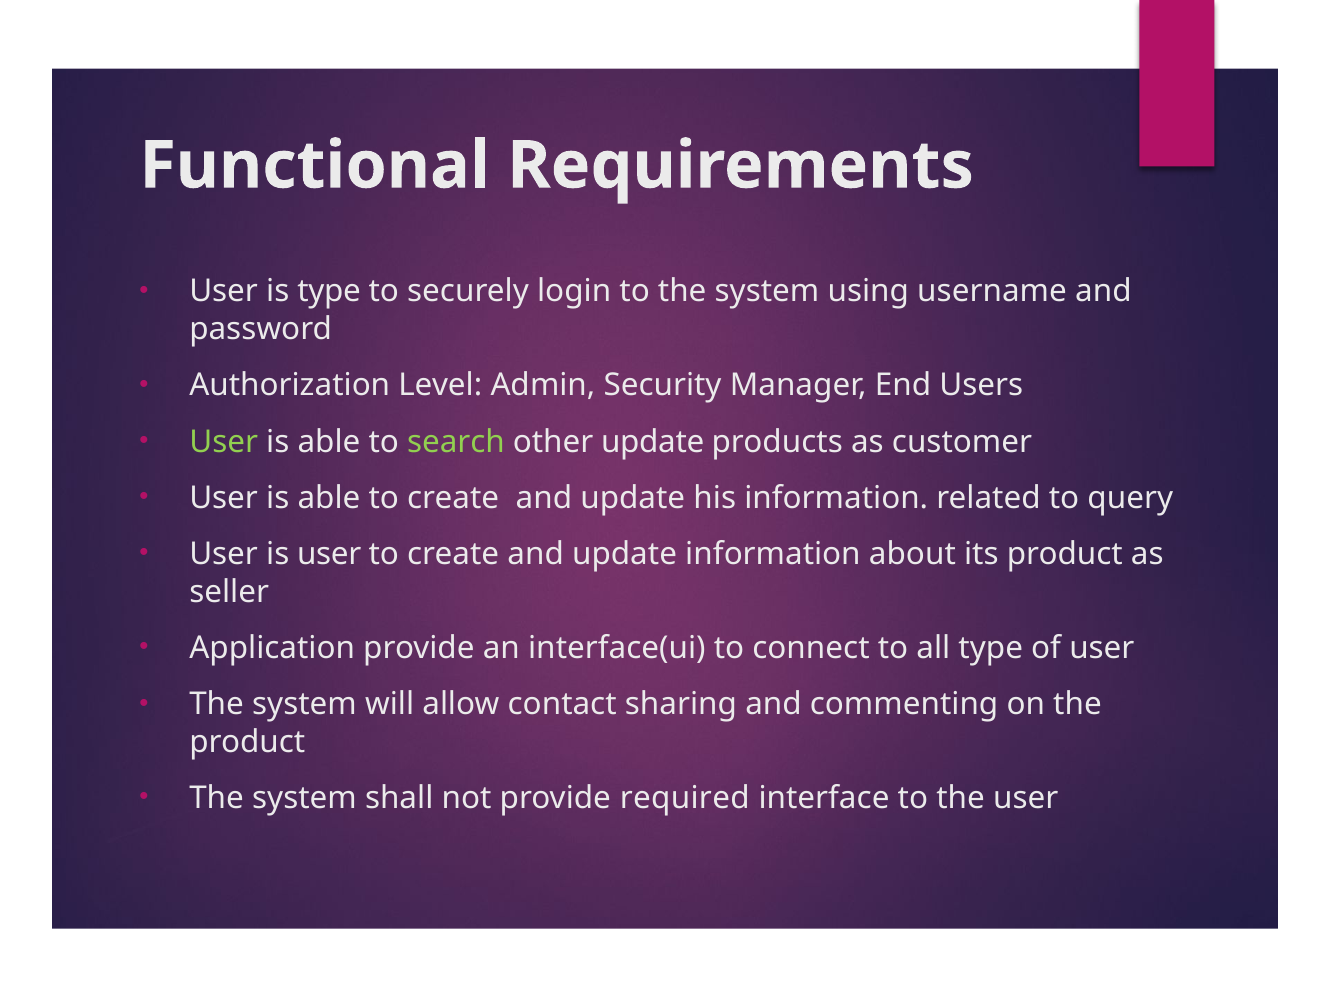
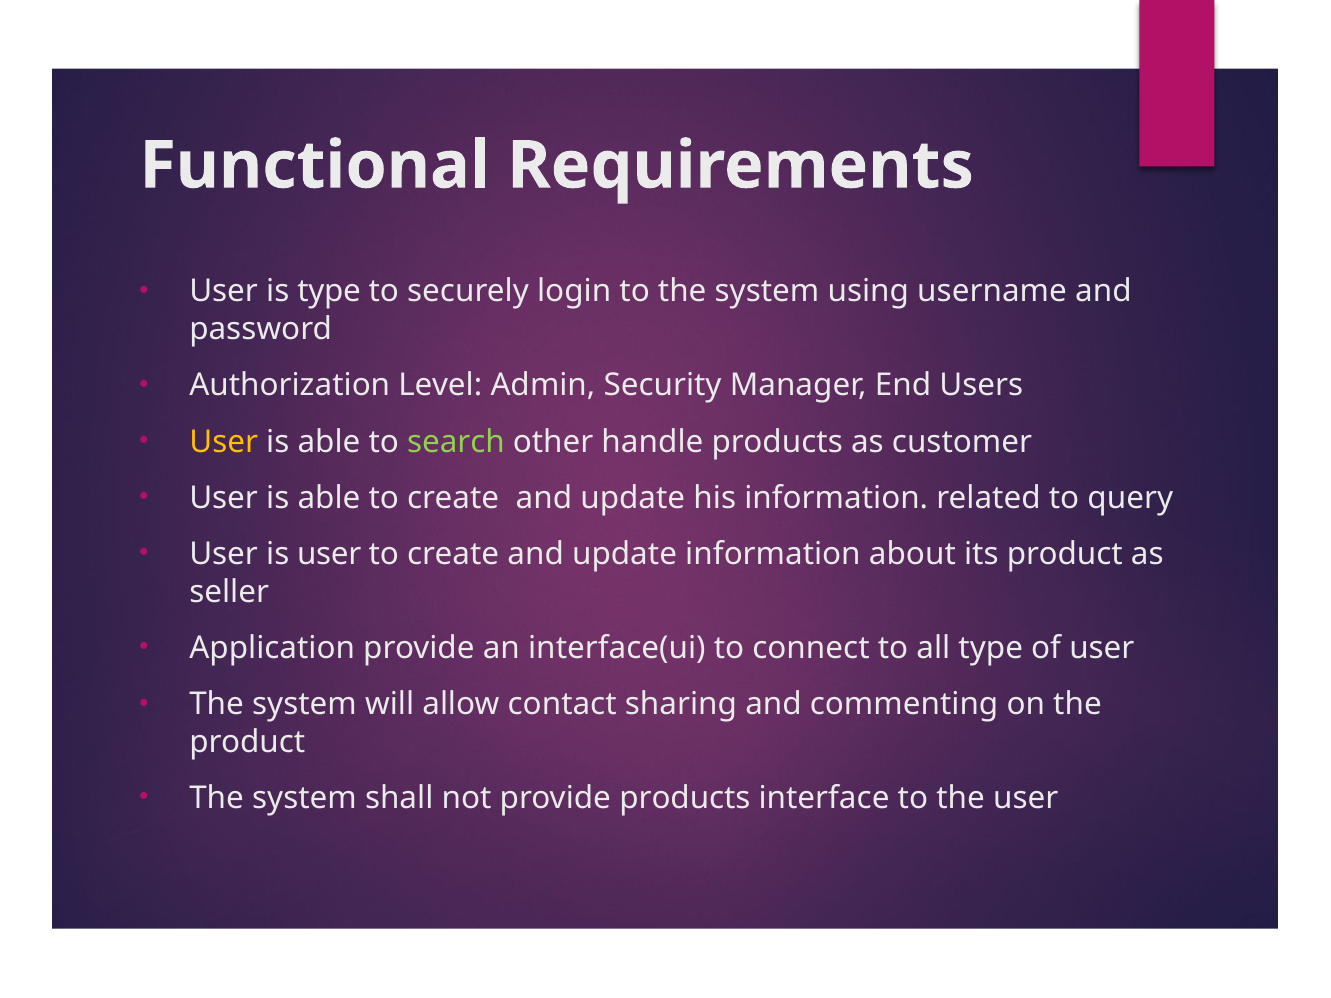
User colour: light green -> yellow (224, 442)
other update: update -> handle (652, 442)
provide required: required -> products (685, 798)
